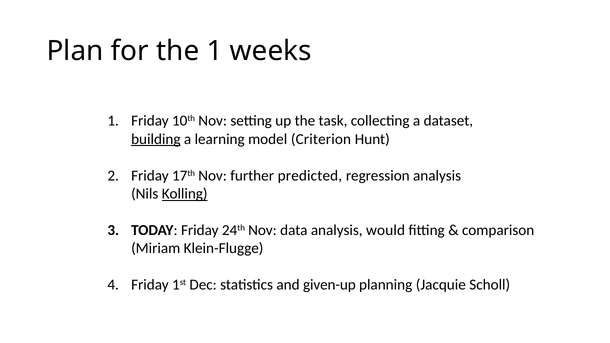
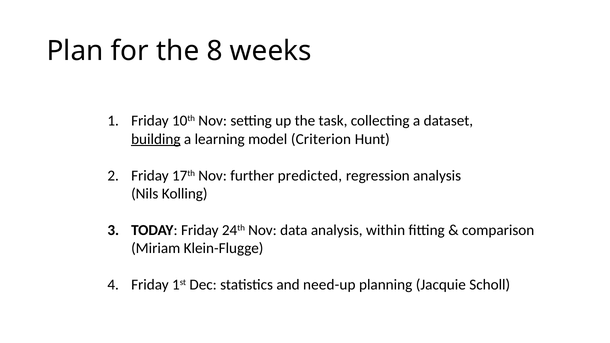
the 1: 1 -> 8 (215, 51)
Kolling underline: present -> none (185, 194)
would: would -> within (386, 230)
given-up: given-up -> need-up (329, 285)
